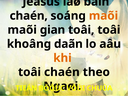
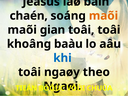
daãn: daãn -> baàu (68, 44)
khi colour: orange -> blue (62, 58)
toâi chaén: chaén -> ngaøy (62, 72)
